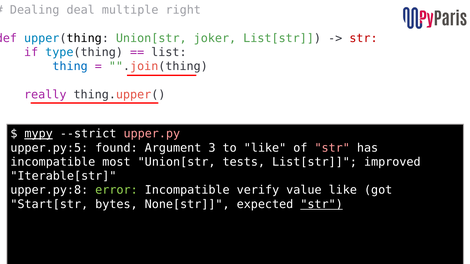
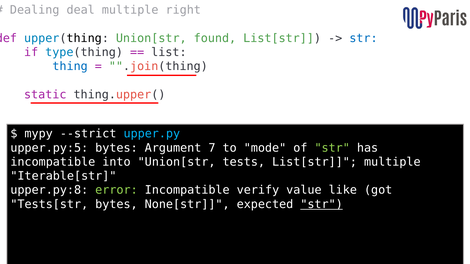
joker: joker -> found (215, 38)
str colour: red -> blue (363, 38)
really: really -> static (45, 95)
mypy underline: present -> none (39, 134)
upper.py colour: pink -> light blue (152, 134)
upper.py:5 found: found -> bytes (116, 148)
3: 3 -> 7 (212, 148)
to like: like -> mode (265, 148)
str colour: pink -> light green (332, 148)
most: most -> into (116, 162)
List[str improved: improved -> multiple (392, 162)
Start[str: Start[str -> Tests[str (49, 204)
